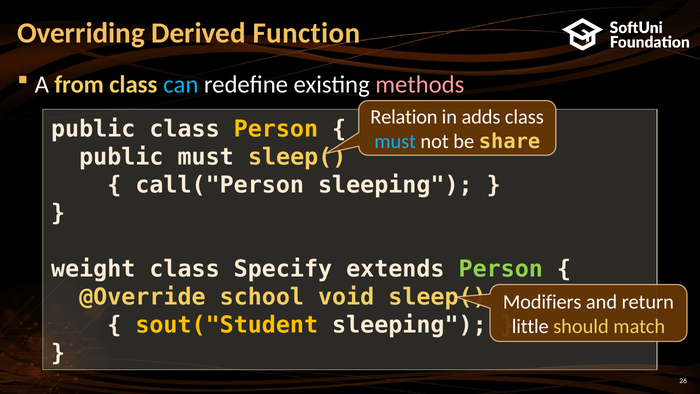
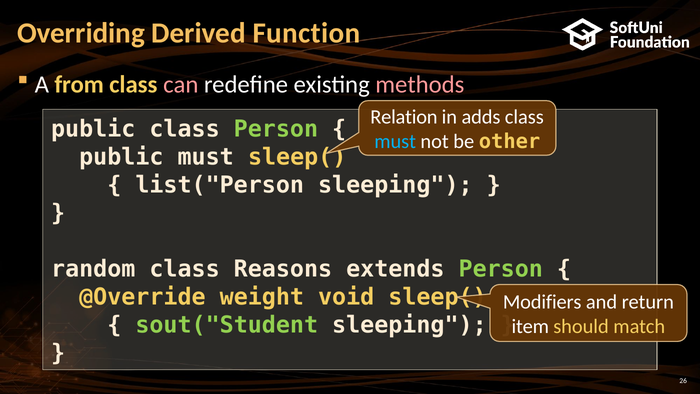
can colour: light blue -> pink (181, 85)
Person colour: yellow -> light green (276, 129)
share: share -> other (510, 142)
call("Person: call("Person -> list("Person (220, 185)
weight: weight -> random (93, 269)
Specify: Specify -> Reasons (283, 269)
school: school -> weight (262, 297)
sout("Student colour: yellow -> light green (227, 325)
little: little -> item (530, 327)
